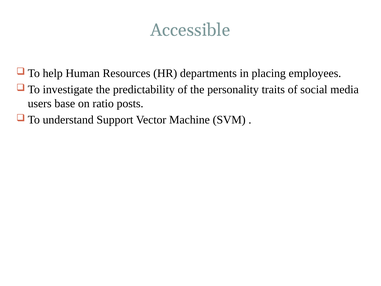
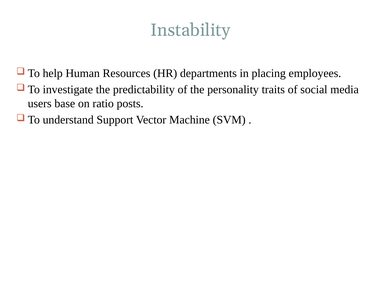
Accessible: Accessible -> Instability (190, 30)
